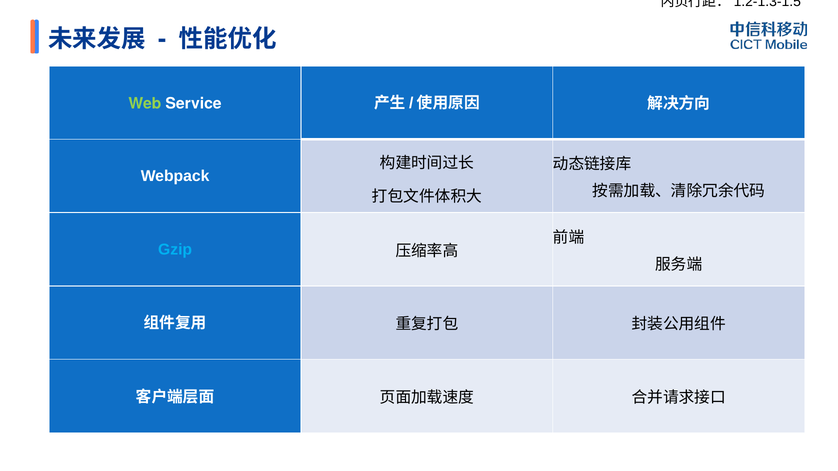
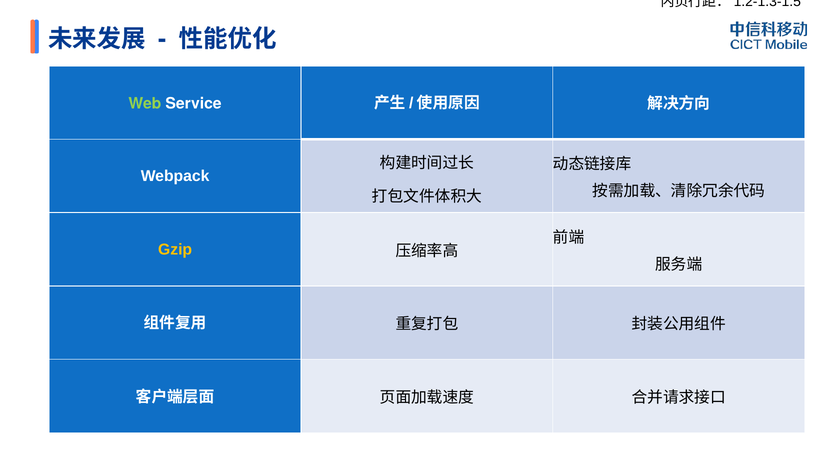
Gzip colour: light blue -> yellow (175, 250)
